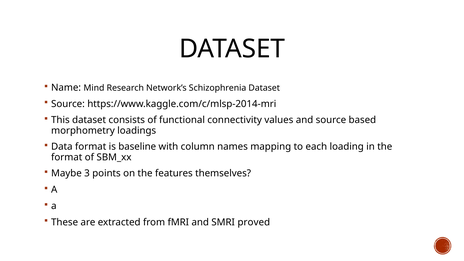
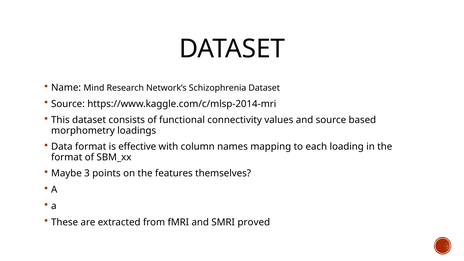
baseline: baseline -> effective (137, 147)
